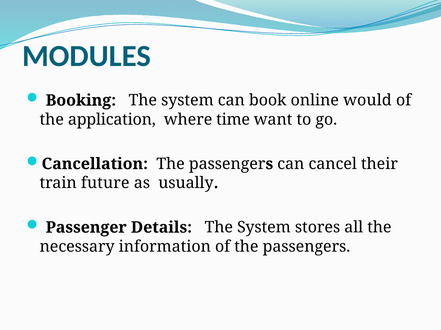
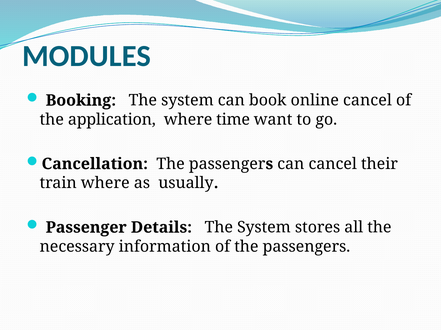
online would: would -> cancel (367, 101)
train future: future -> where (105, 183)
